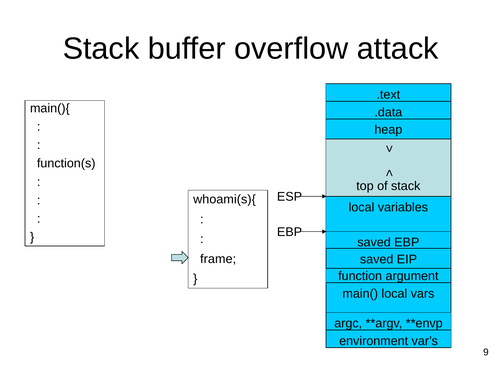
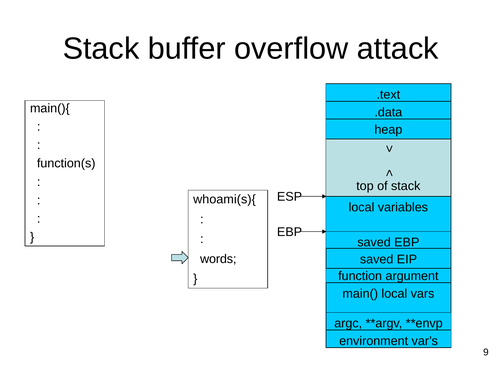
frame: frame -> words (218, 259)
